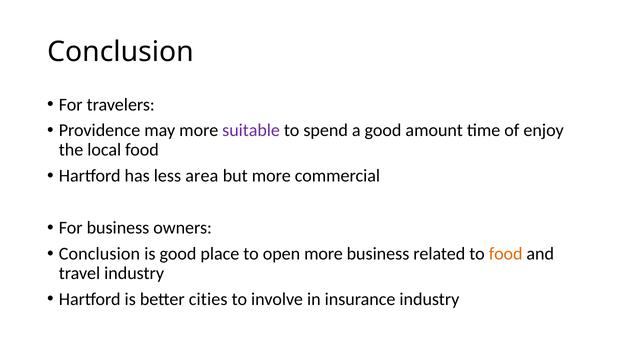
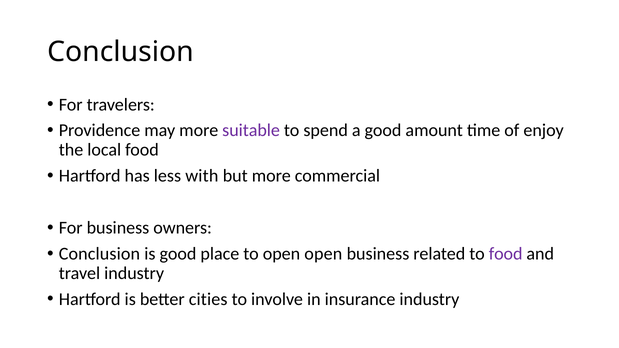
area: area -> with (202, 176)
open more: more -> open (323, 254)
food colour: orange -> purple (506, 254)
